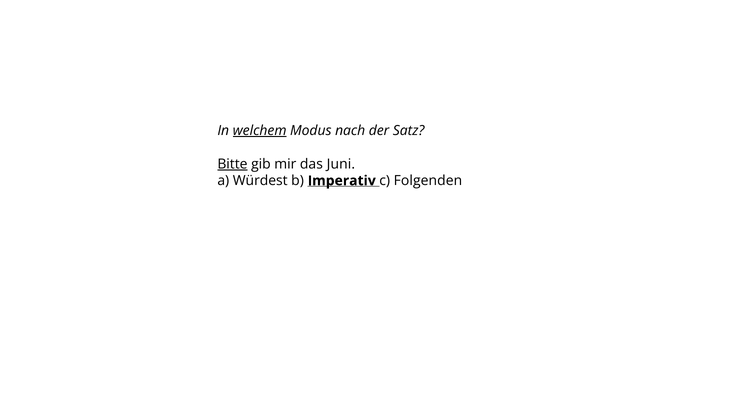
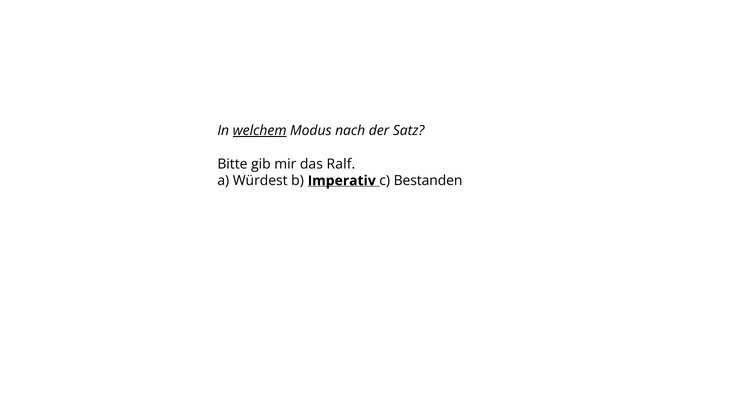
Bitte underline: present -> none (232, 164)
Juni: Juni -> Ralf (341, 164)
Folgenden: Folgenden -> Bestanden (428, 181)
